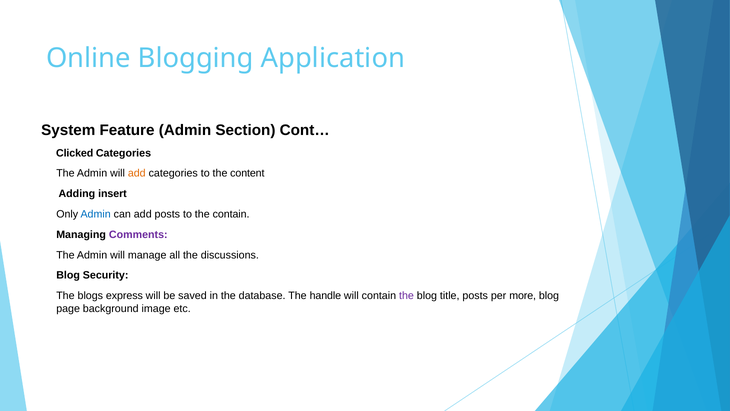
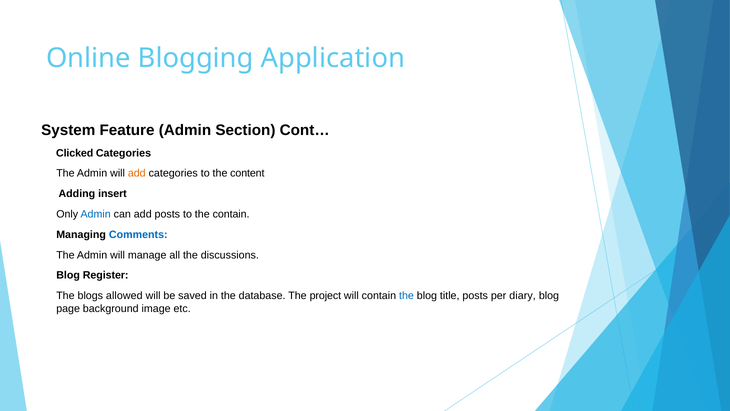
Comments colour: purple -> blue (138, 234)
Security: Security -> Register (106, 275)
express: express -> allowed (124, 296)
handle: handle -> project (325, 296)
the colour: purple -> blue (406, 296)
more: more -> diary (523, 296)
